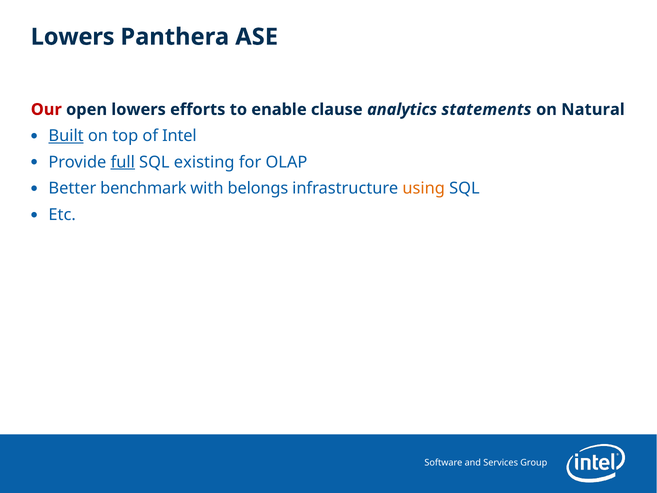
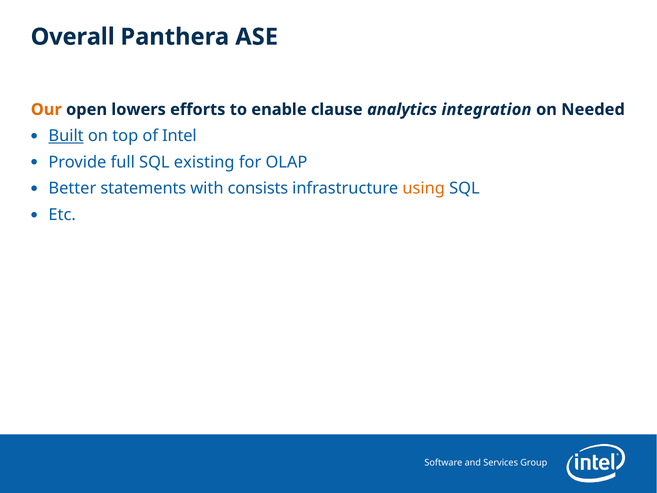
Lowers: Lowers -> Overall (73, 37)
Our colour: red -> orange (46, 109)
statements: statements -> integration (486, 109)
Natural: Natural -> Needed (593, 109)
full underline: present -> none (123, 162)
benchmark: benchmark -> statements (143, 188)
belongs: belongs -> consists (258, 188)
